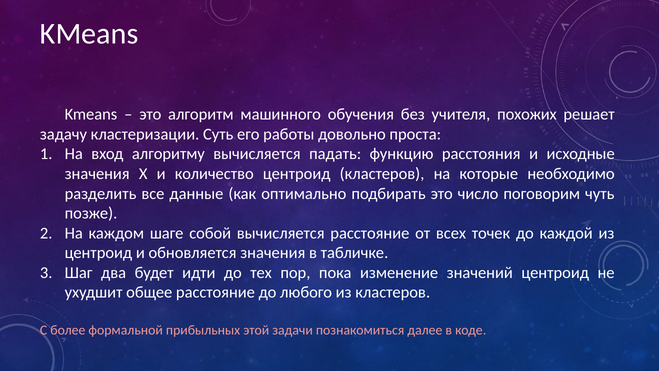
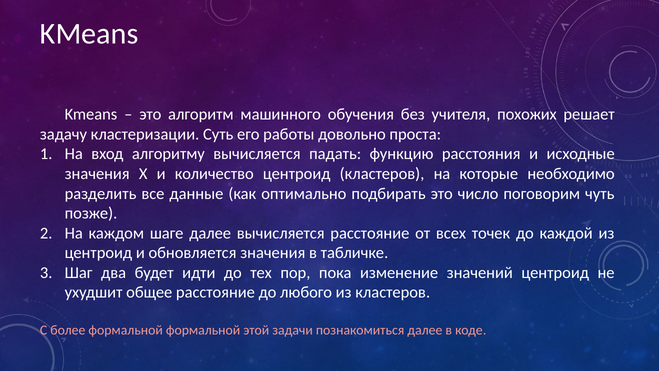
шаге собой: собой -> далее (210, 233)
формальной прибыльных: прибыльных -> формальной (203, 330)
